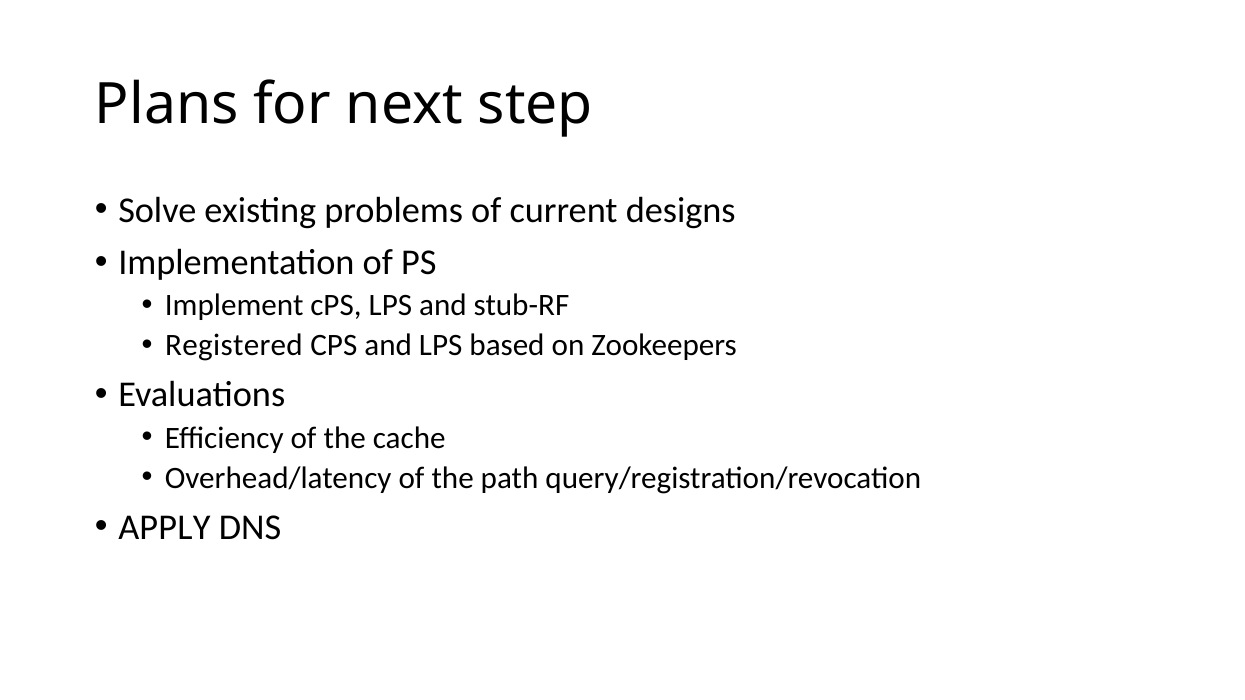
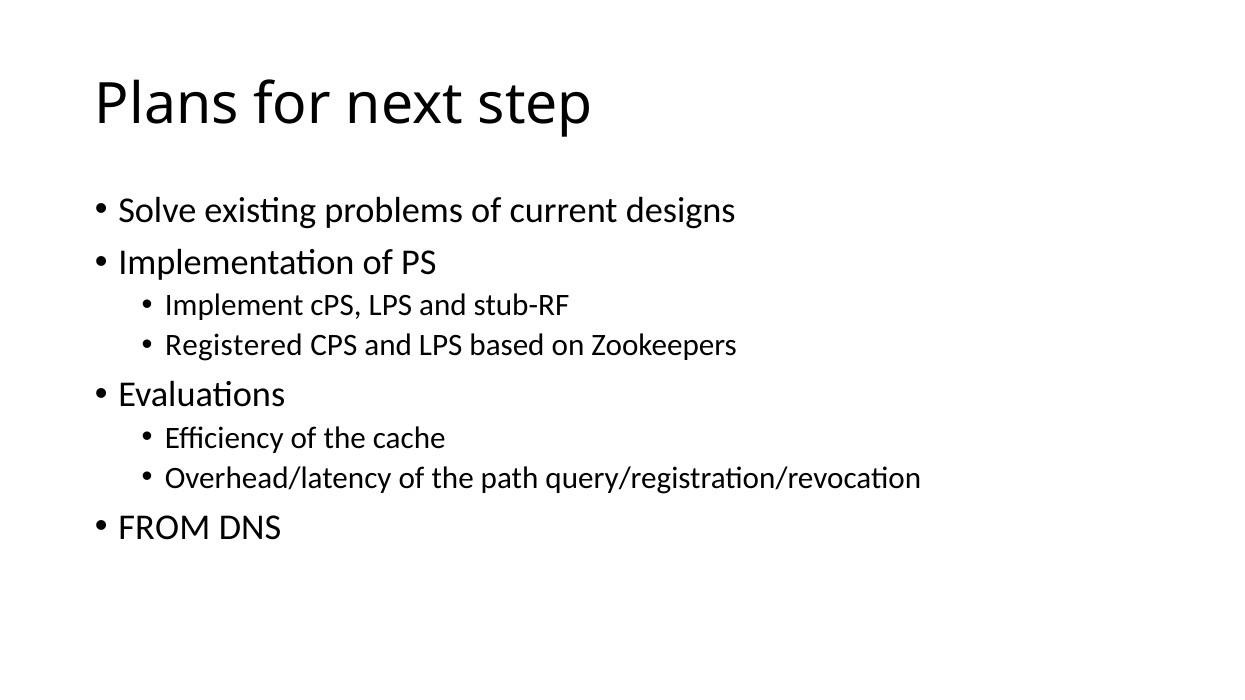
APPLY: APPLY -> FROM (164, 527)
